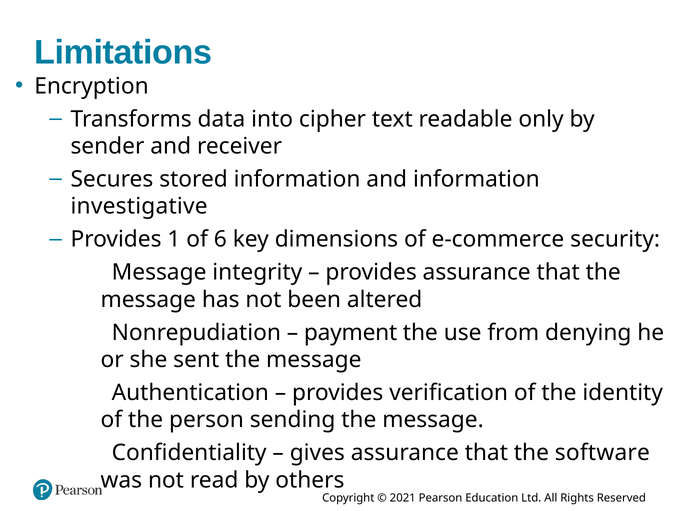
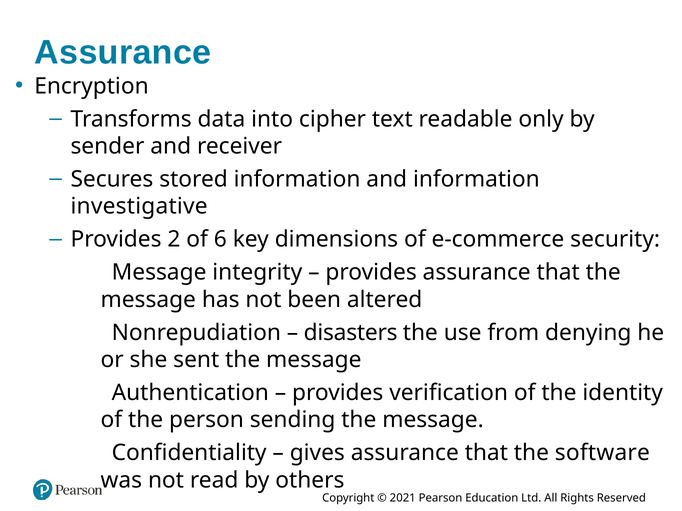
Limitations: Limitations -> Assurance (123, 53)
1: 1 -> 2 (174, 240)
payment: payment -> disasters (351, 333)
